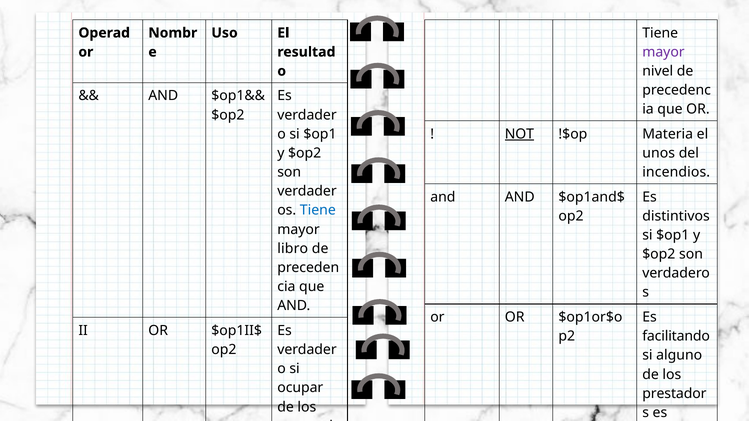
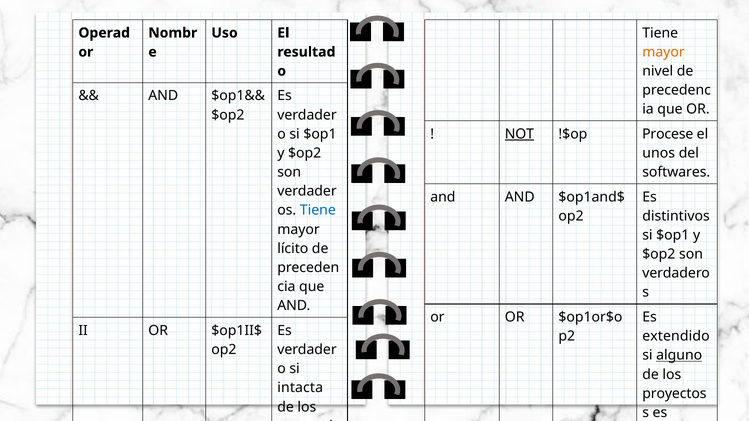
mayor colour: purple -> orange (663, 52)
Materia: Materia -> Procese (668, 134)
incendios: incendios -> softwares (676, 172)
libro: libro -> lícito (293, 249)
facilitando: facilitando -> extendido (676, 336)
alguno underline: none -> present (679, 356)
ocupar: ocupar -> intacta (300, 388)
prestador: prestador -> proyectos (674, 394)
